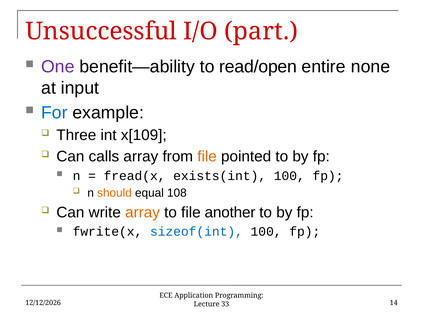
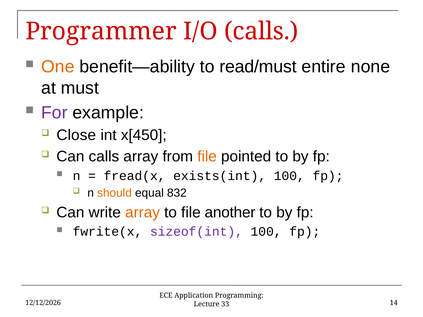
Unsuccessful: Unsuccessful -> Programmer (101, 32)
I/O part: part -> calls (261, 32)
One colour: purple -> orange (58, 67)
read/open: read/open -> read/must (258, 67)
input: input -> must (80, 88)
For colour: blue -> purple (54, 113)
Three: Three -> Close (76, 135)
x[109: x[109 -> x[450 (144, 135)
108: 108 -> 832 (177, 193)
sizeof(int colour: blue -> purple (196, 232)
